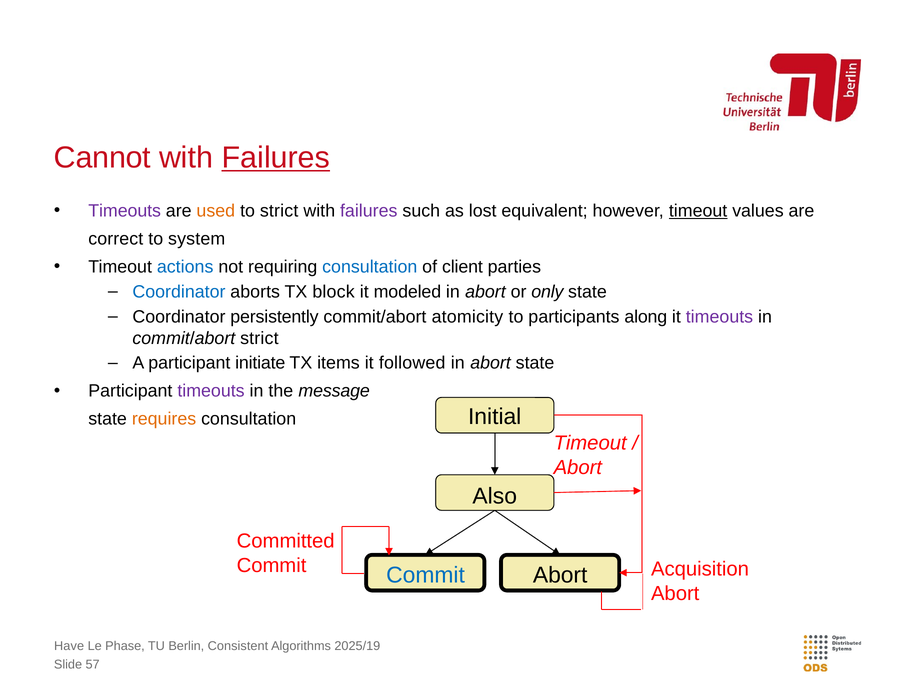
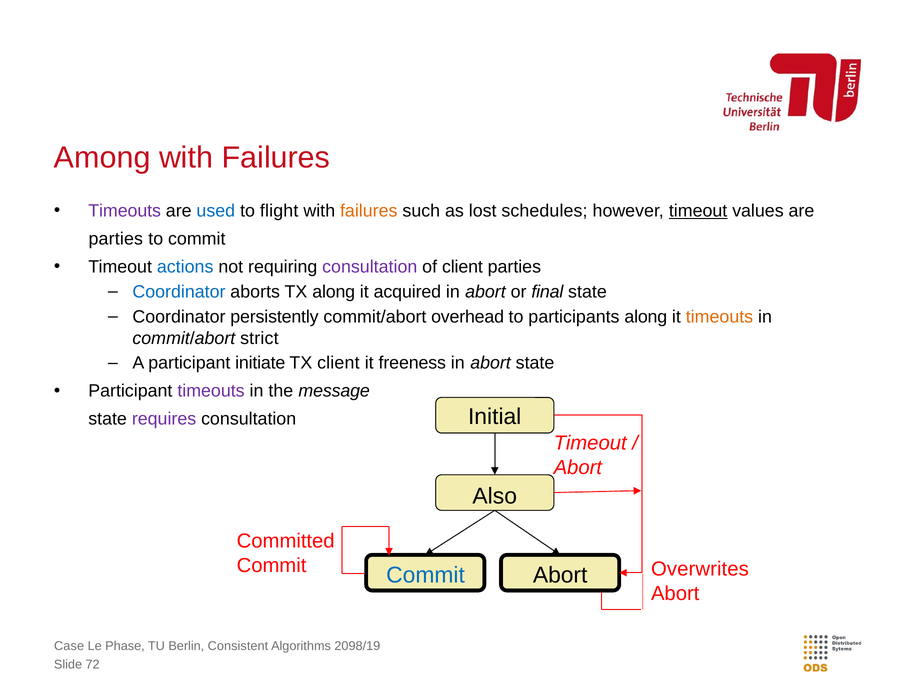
Cannot: Cannot -> Among (102, 158)
Failures underline: present -> none (276, 158)
used colour: orange -> blue (216, 211)
to strict: strict -> flight (279, 211)
failures colour: purple -> orange (369, 211)
equivalent: equivalent -> schedules (544, 211)
correct: correct -> parties (116, 239)
to system: system -> commit (197, 239)
consultation colour: blue -> purple (370, 267)
TX block: block -> along (334, 292)
modeled: modeled -> acquired (407, 292)
only: only -> final (547, 292)
atomicity: atomicity -> overhead (468, 317)
timeouts colour: purple -> orange (719, 317)
TX items: items -> client (338, 363)
followed: followed -> freeness (412, 363)
requires colour: orange -> purple (164, 419)
Acquisition: Acquisition -> Overwrites (700, 569)
Have: Have -> Case (69, 646)
2025/19: 2025/19 -> 2098/19 (357, 646)
57: 57 -> 72 (93, 665)
